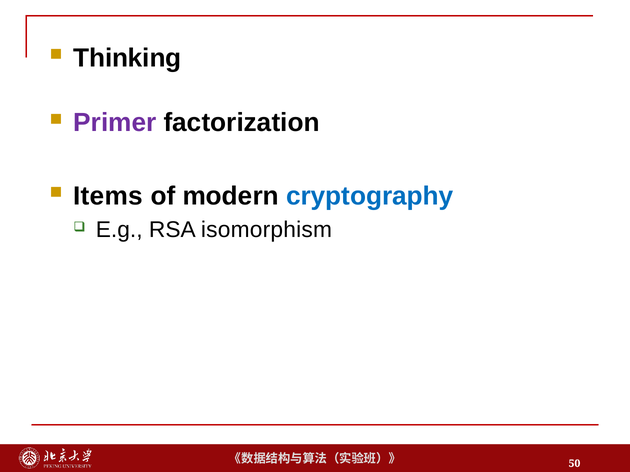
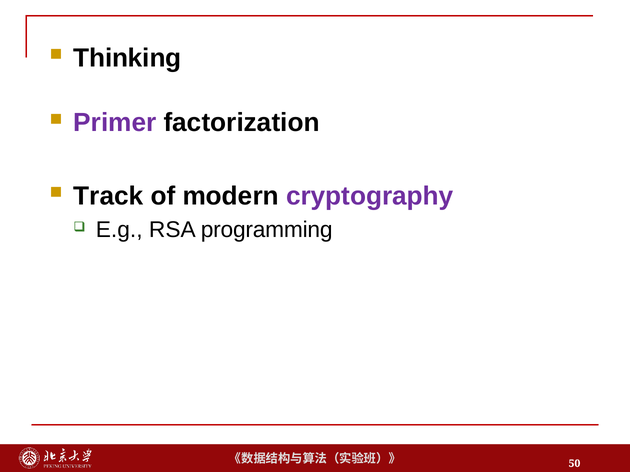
Items: Items -> Track (108, 196)
cryptography colour: blue -> purple (370, 196)
isomorphism: isomorphism -> programming (267, 230)
